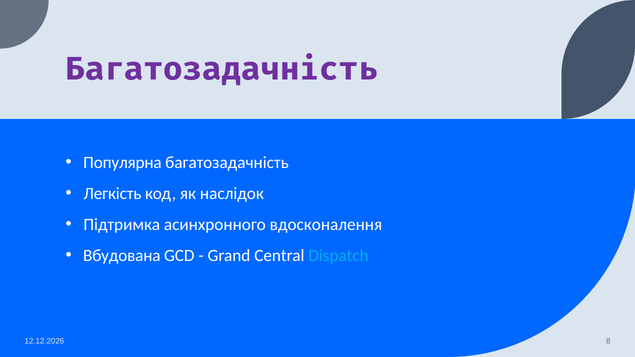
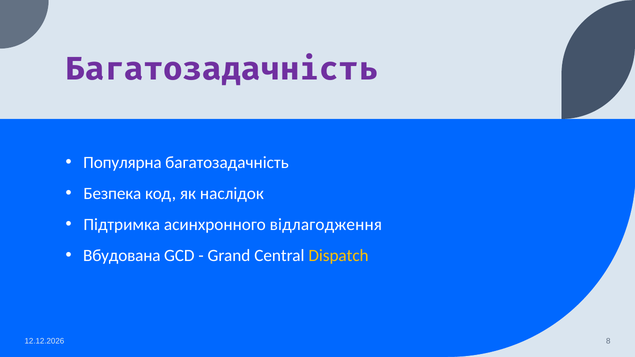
Легкість: Легкість -> Безпека (112, 193)
вдосконалення: вдосконалення -> відлагодження (326, 224)
Dispatch colour: light blue -> yellow (339, 255)
